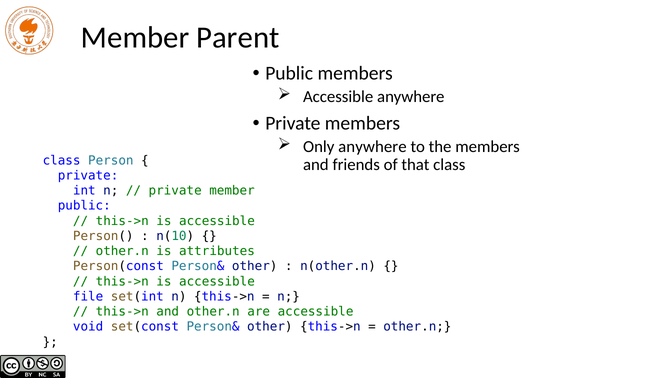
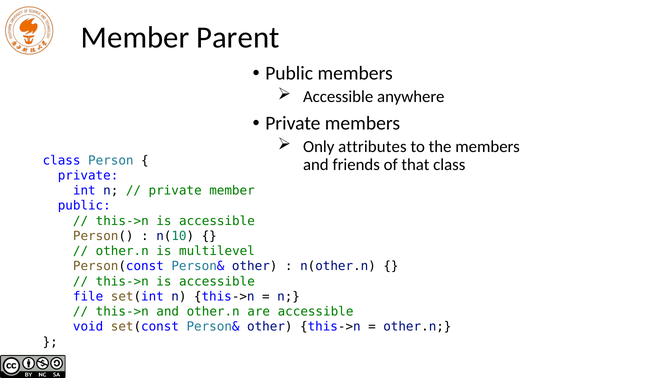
Only anywhere: anywhere -> attributes (372, 146)
attributes: attributes -> multilevel (217, 251)
